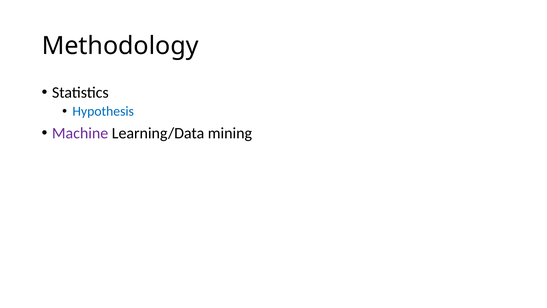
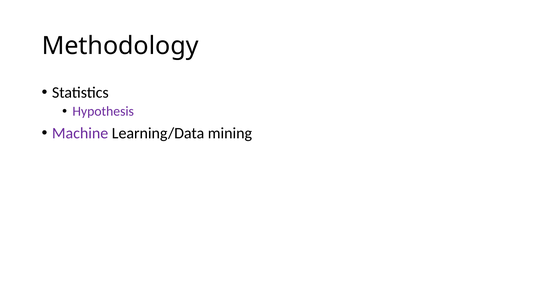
Hypothesis colour: blue -> purple (103, 111)
